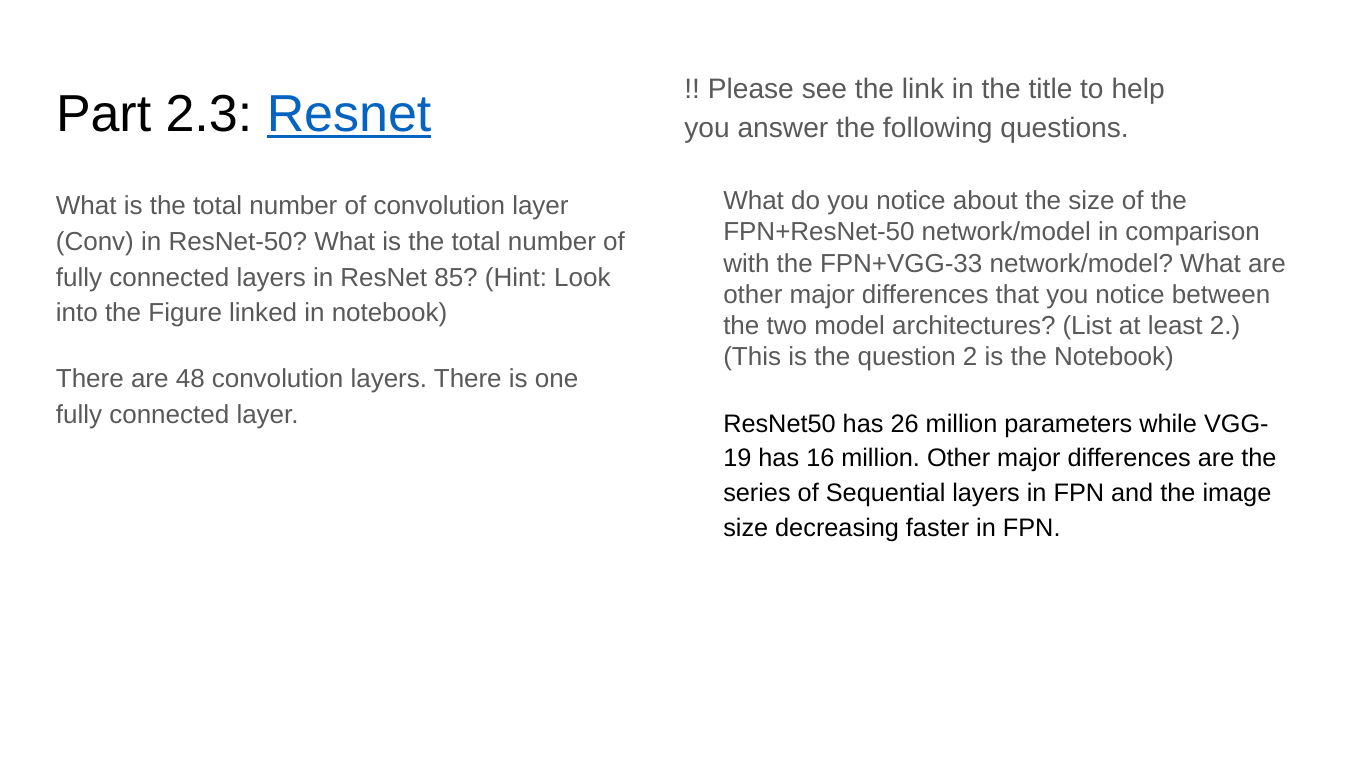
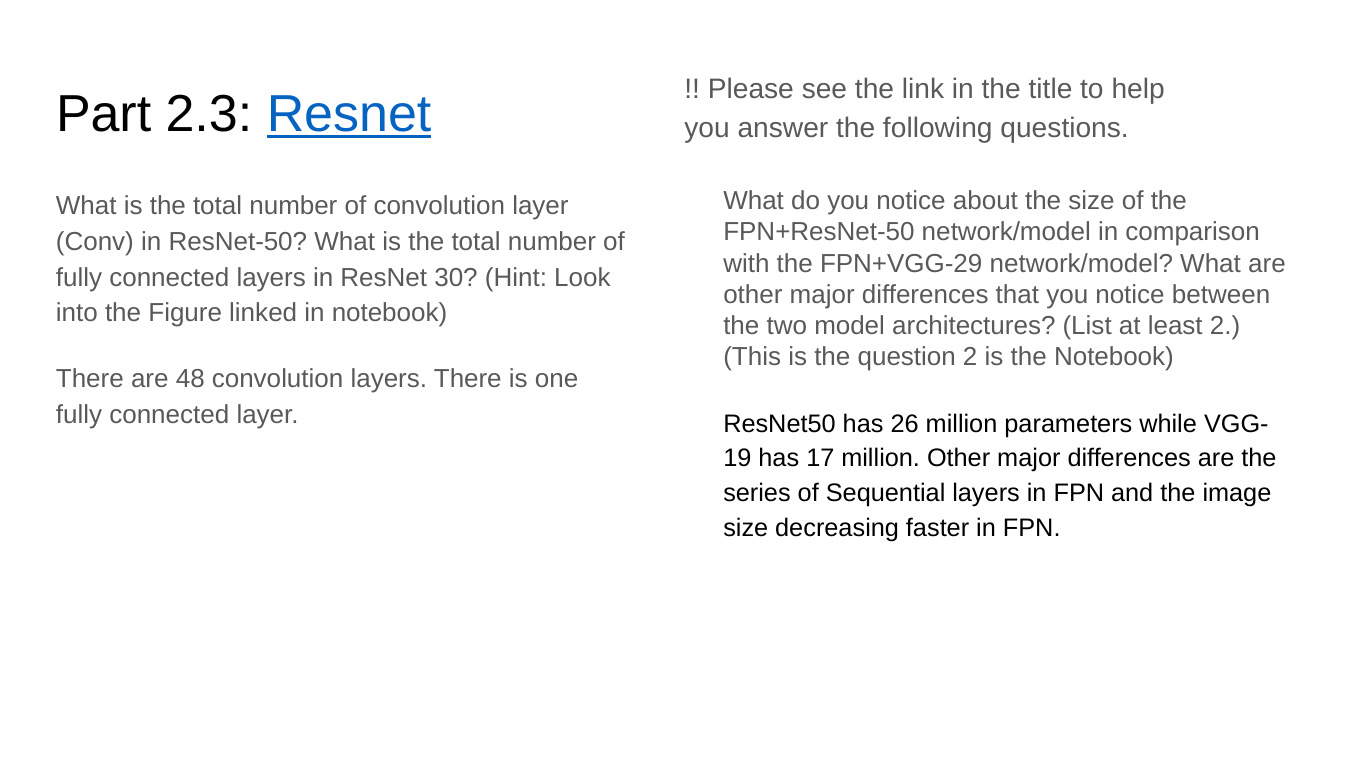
FPN+VGG-33: FPN+VGG-33 -> FPN+VGG-29 (901, 264)
85: 85 -> 30 (456, 278)
16: 16 -> 17 (820, 459)
